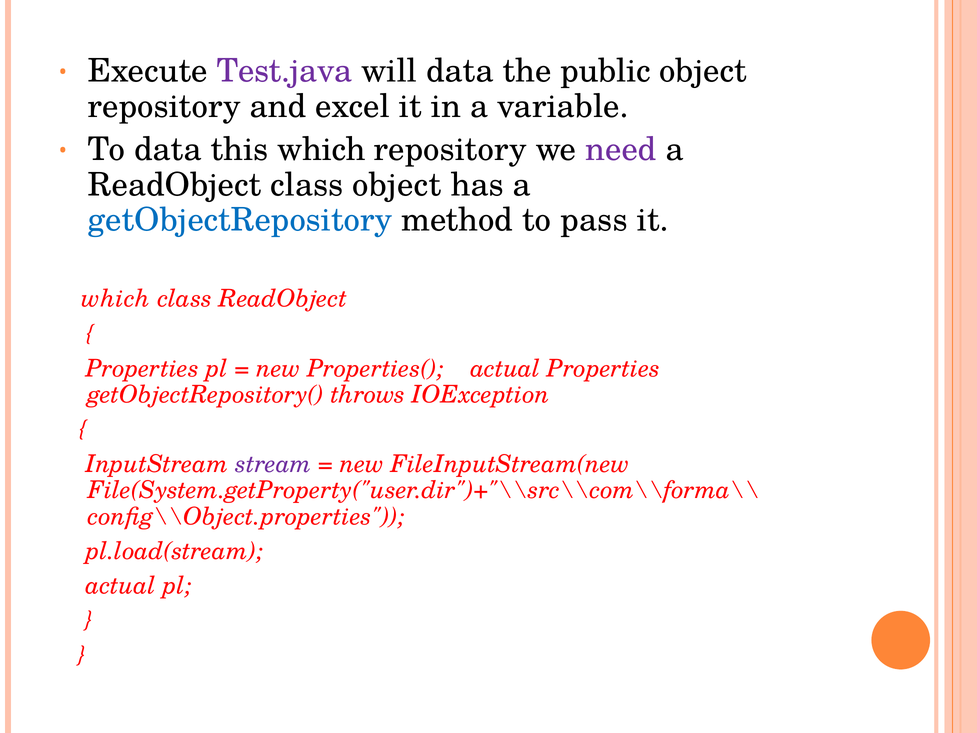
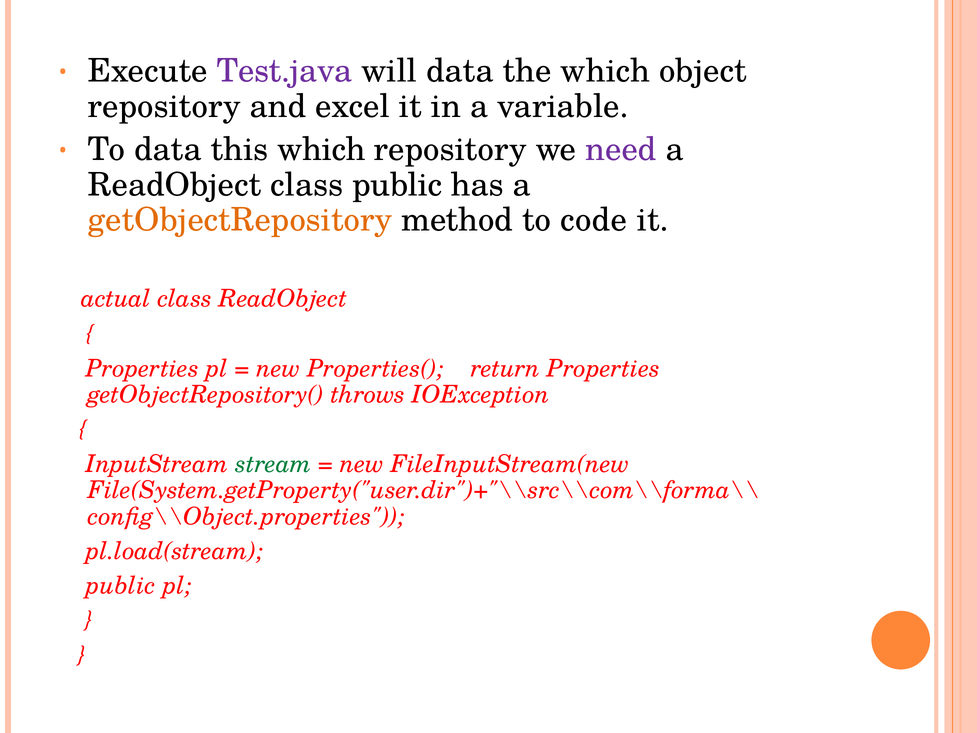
the public: public -> which (605, 71)
class object: object -> public (397, 185)
getObjectRepository colour: blue -> orange (240, 220)
pass: pass -> code (594, 220)
which: which -> actual (116, 299)
Properties( actual: actual -> return (505, 368)
stream colour: purple -> green (274, 464)
actual: actual -> public (121, 586)
